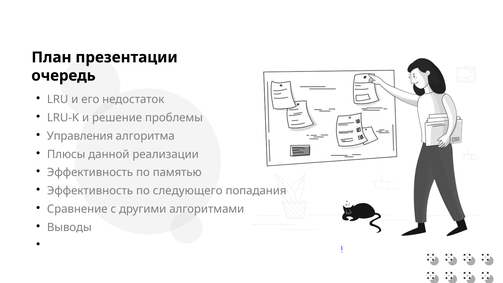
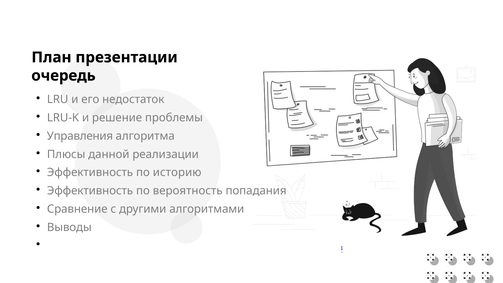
памятью: памятью -> историю (177, 172)
следующего: следующего -> вероятность (188, 191)
